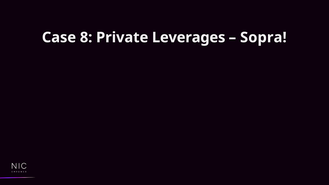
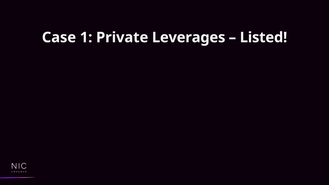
8: 8 -> 1 (86, 37)
Sopra: Sopra -> Listed (263, 37)
